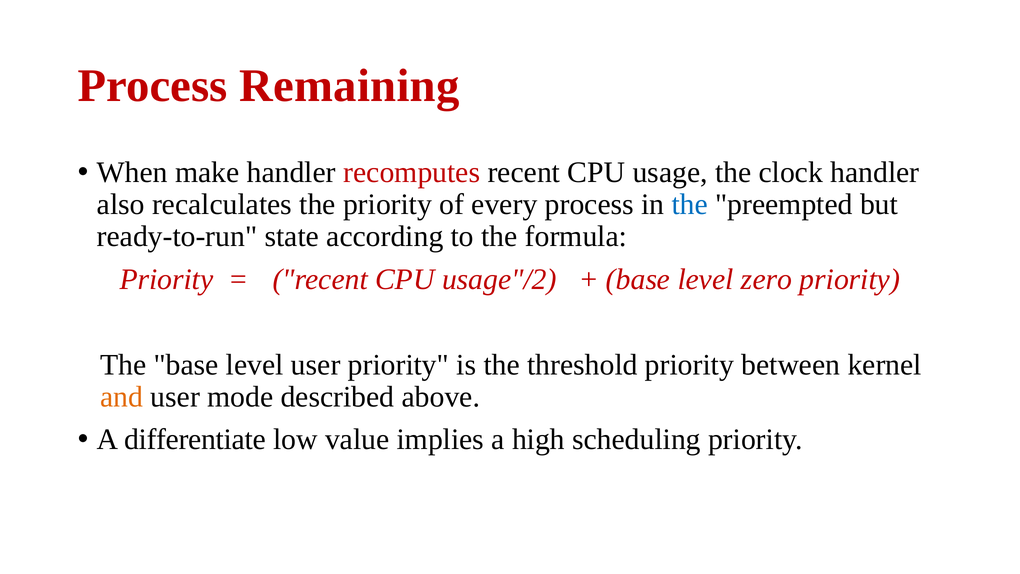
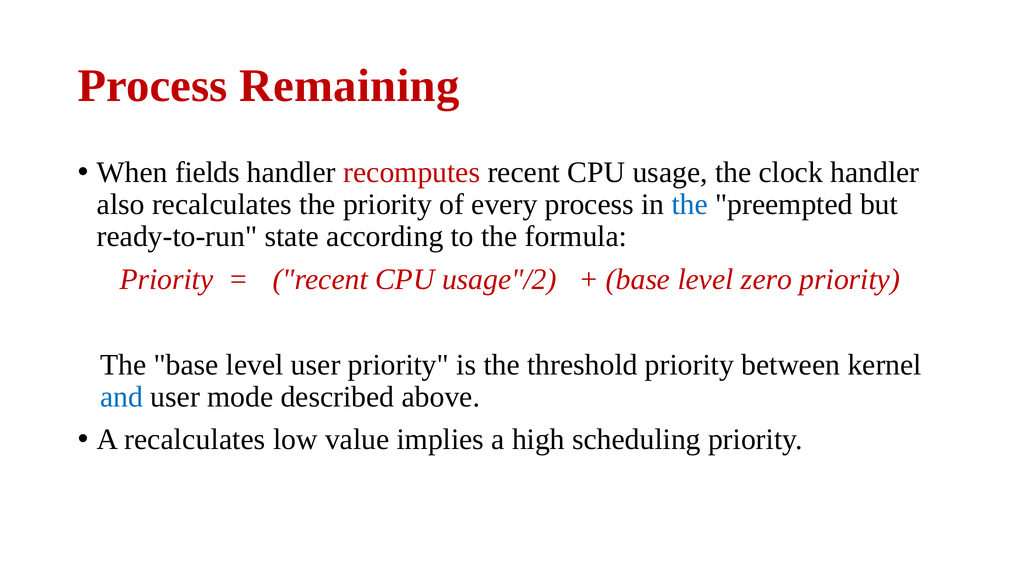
make: make -> fields (207, 172)
and colour: orange -> blue (122, 397)
A differentiate: differentiate -> recalculates (195, 439)
